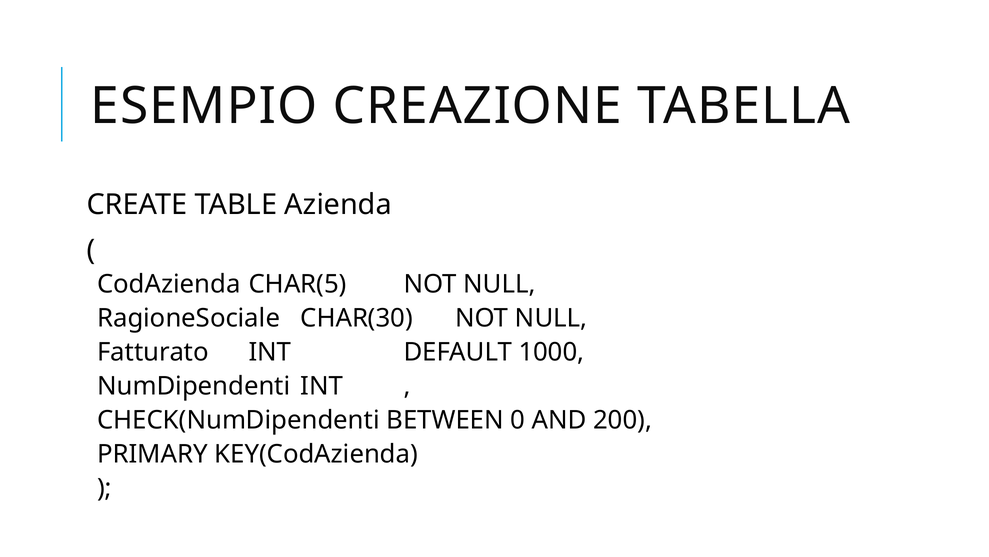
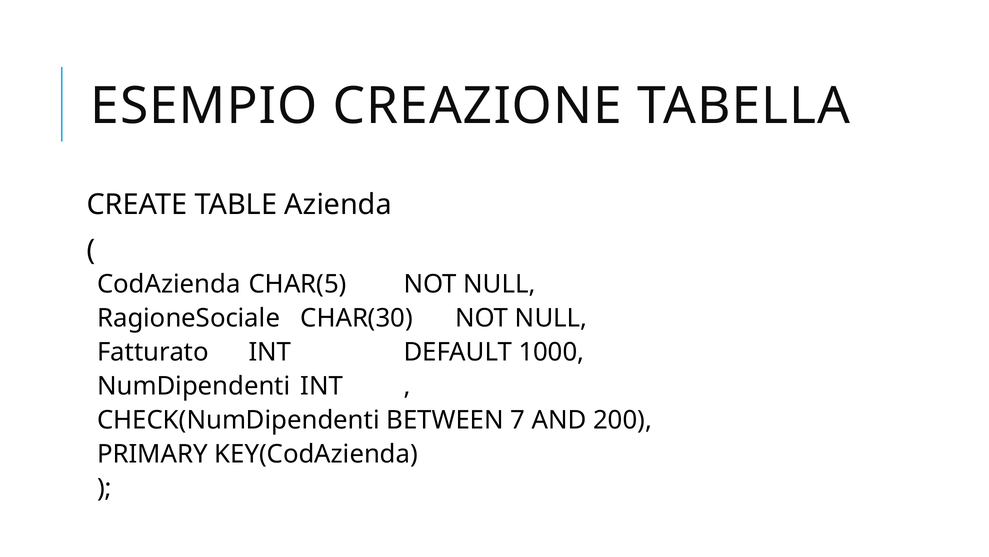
0: 0 -> 7 (518, 420)
